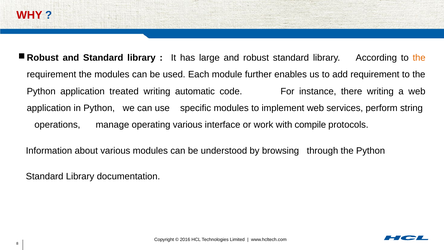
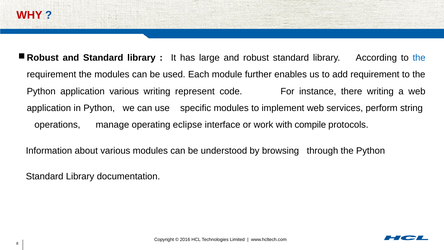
the colour: orange -> blue (419, 58)
application treated: treated -> various (124, 91)
automatic: automatic -> represent (195, 91)
operating various: various -> eclipse (188, 125)
